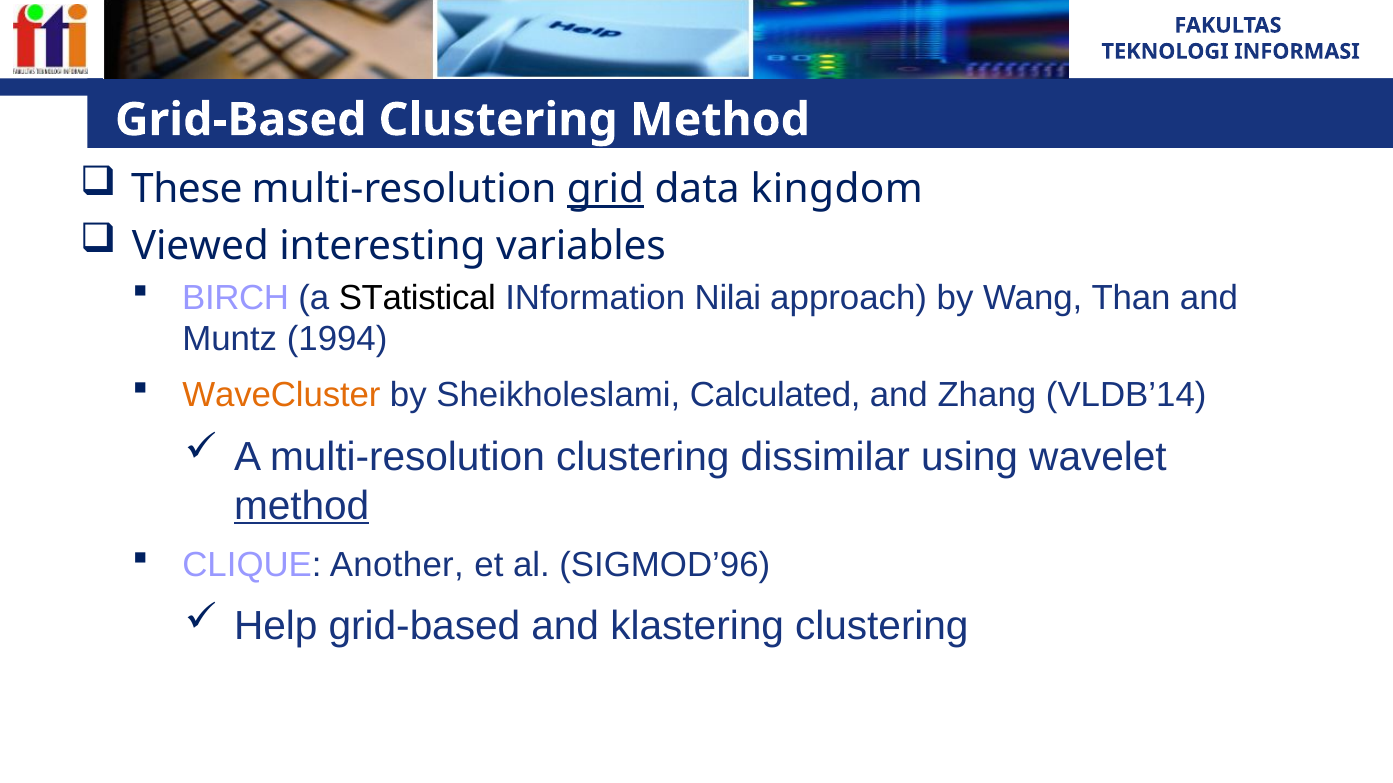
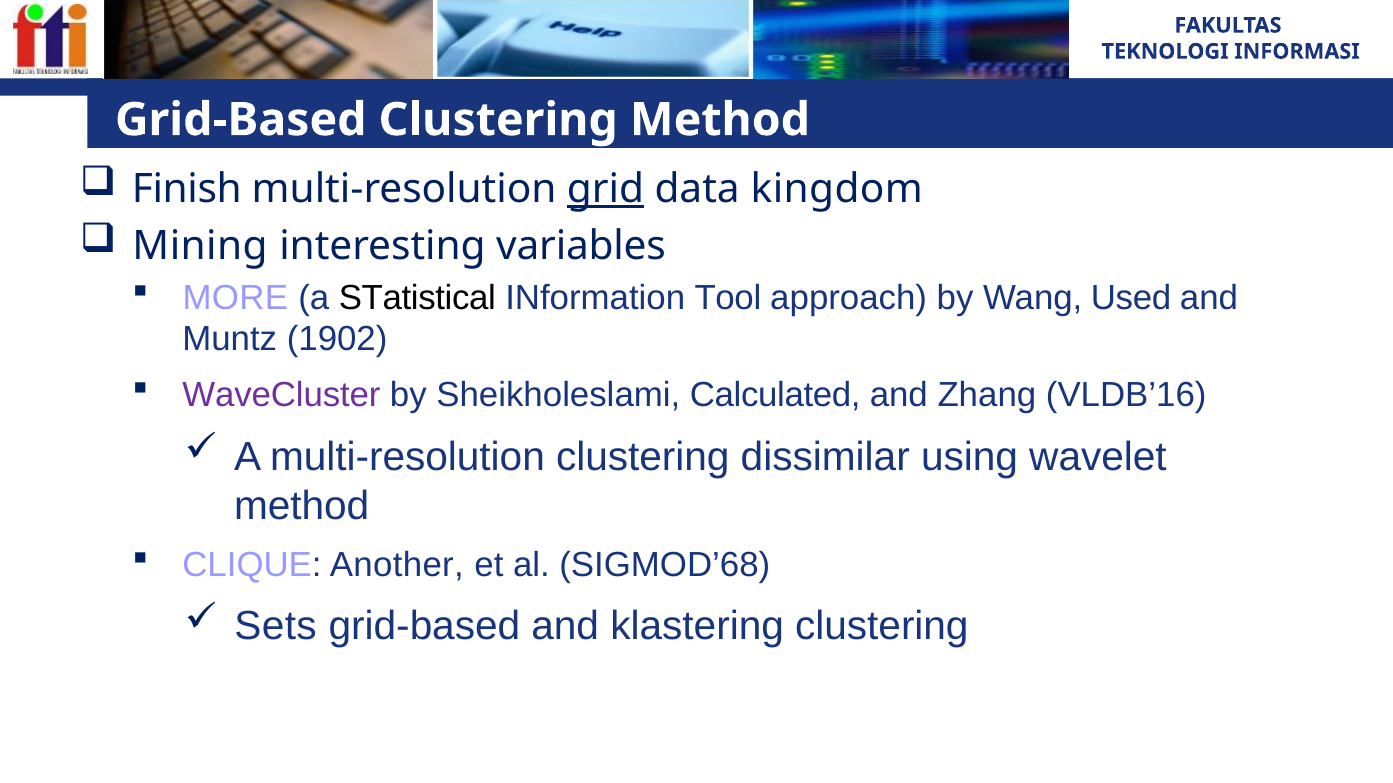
These: These -> Finish (187, 189)
Viewed: Viewed -> Mining (200, 246)
BIRCH: BIRCH -> MORE (235, 298)
Nilai: Nilai -> Tool (728, 298)
Than: Than -> Used (1131, 298)
1994: 1994 -> 1902 (337, 340)
WaveCluster colour: orange -> purple (281, 395)
VLDB’14: VLDB’14 -> VLDB’16 (1126, 395)
method underline: present -> none (302, 506)
SIGMOD’96: SIGMOD’96 -> SIGMOD’68 (665, 565)
Help: Help -> Sets (276, 627)
